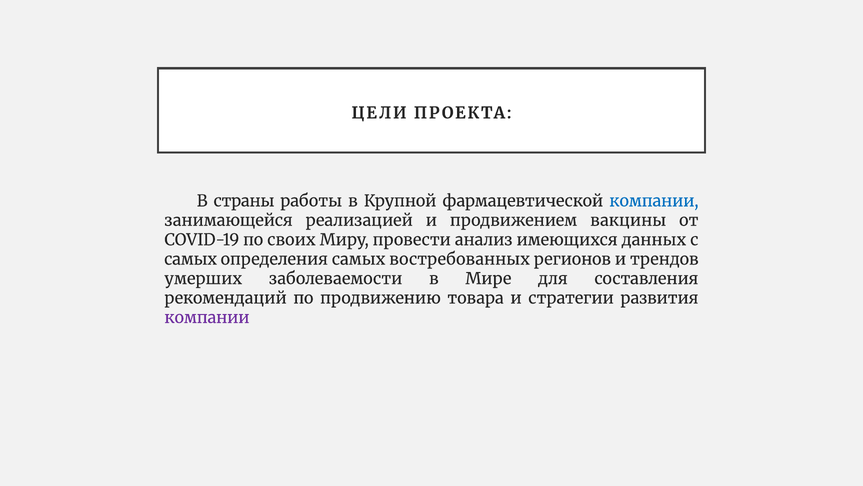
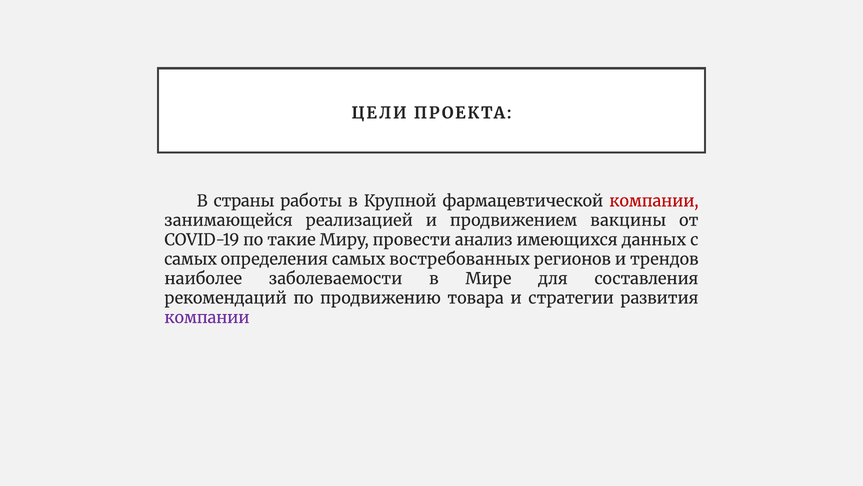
компании colour: blue -> red (654, 201)
своих: своих -> такие (291, 240)
умерших: умерших -> наиболее (203, 278)
